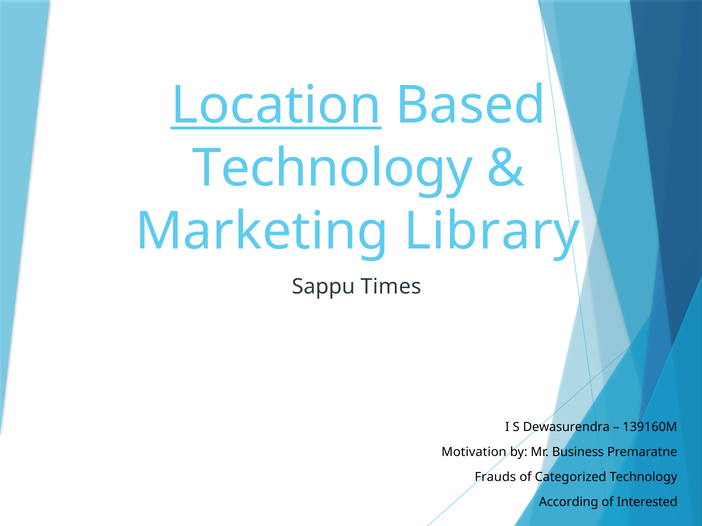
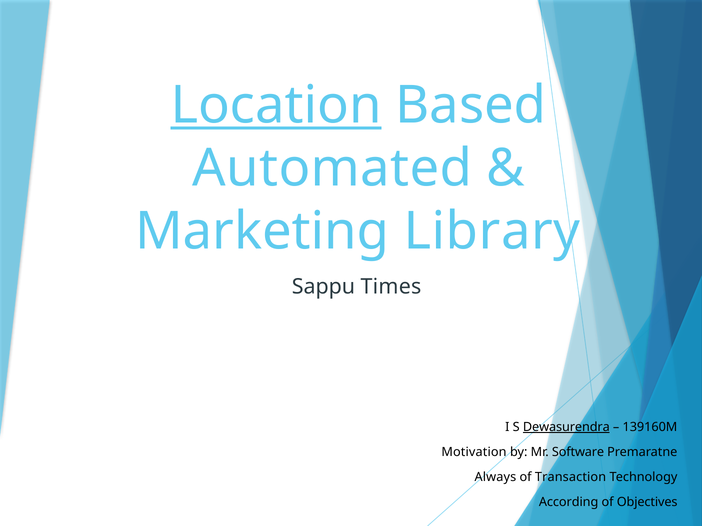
Technology: Technology -> Automated (332, 169)
Dewasurendra underline: none -> present (566, 427)
Business: Business -> Software (578, 452)
Frauds: Frauds -> Always (495, 477)
Categorized: Categorized -> Transaction (571, 477)
Interested: Interested -> Objectives (647, 502)
